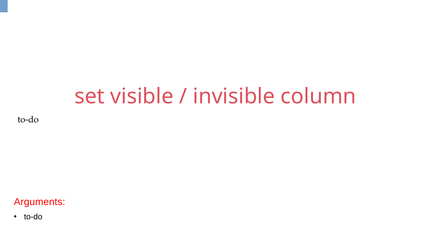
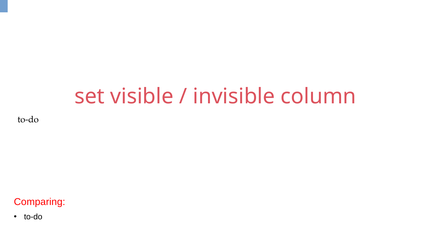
Arguments: Arguments -> Comparing (40, 202)
